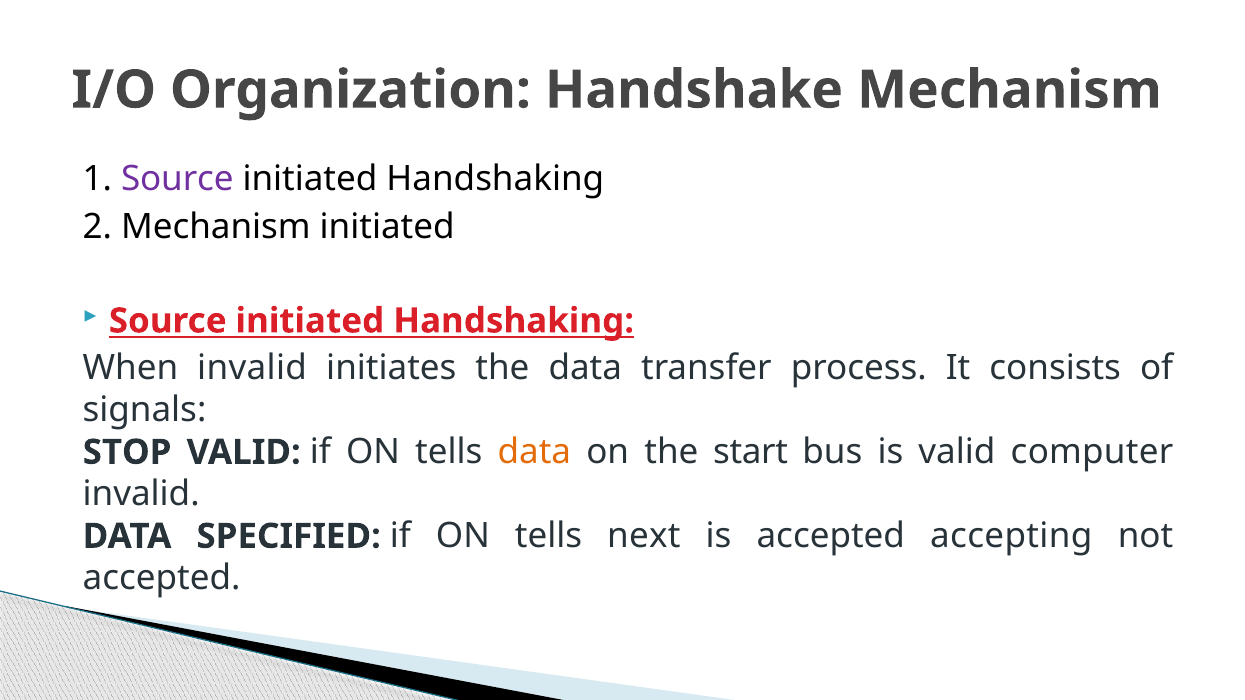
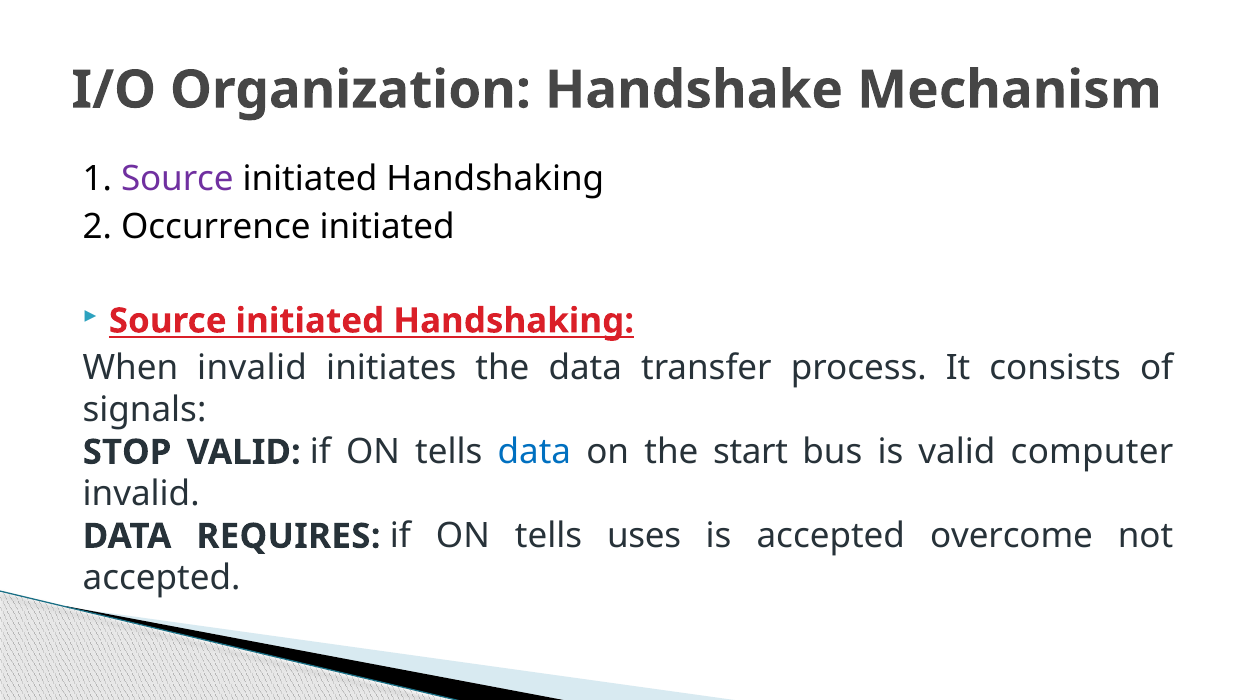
2 Mechanism: Mechanism -> Occurrence (216, 227)
data colour: orange -> blue (534, 452)
SPECIFIED: SPECIFIED -> REQUIRES (289, 537)
next: next -> uses (644, 537)
accepting: accepting -> overcome (1011, 537)
